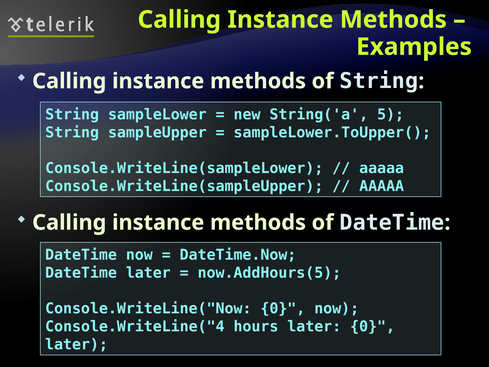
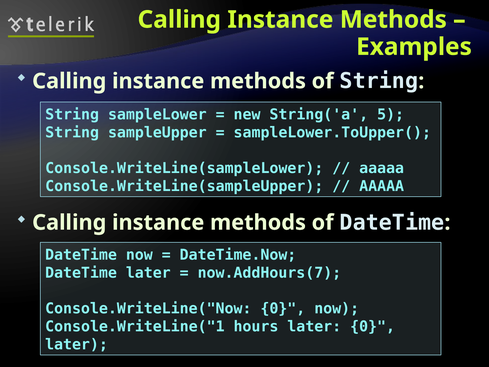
now.AddHours(5: now.AddHours(5 -> now.AddHours(7 (269, 273)
Console.WriteLine("4: Console.WriteLine("4 -> Console.WriteLine("1 (135, 326)
